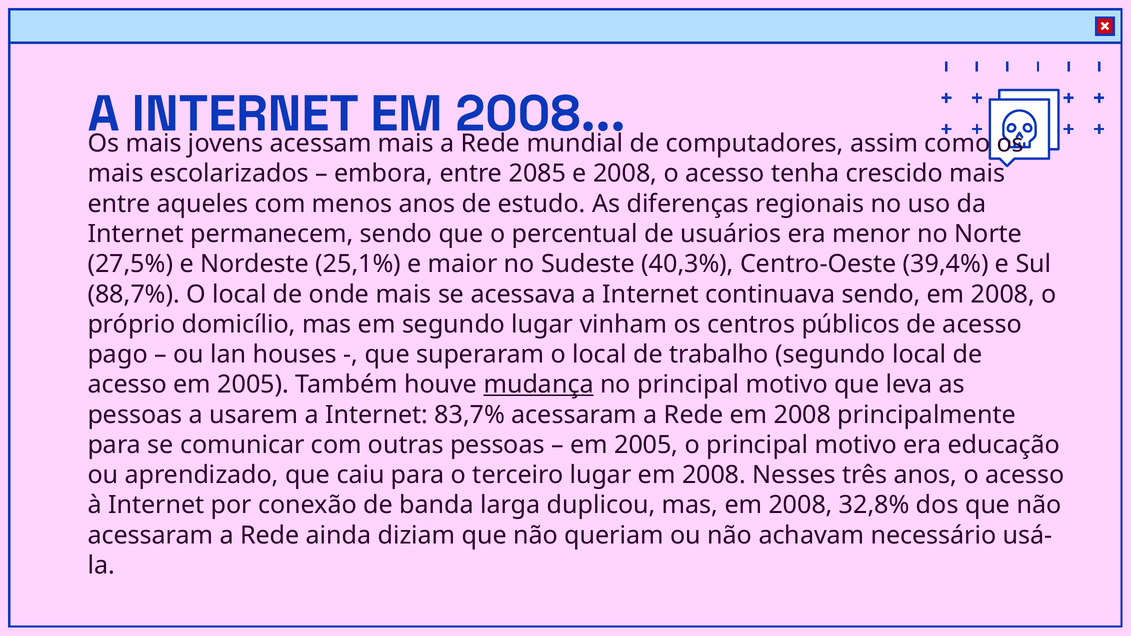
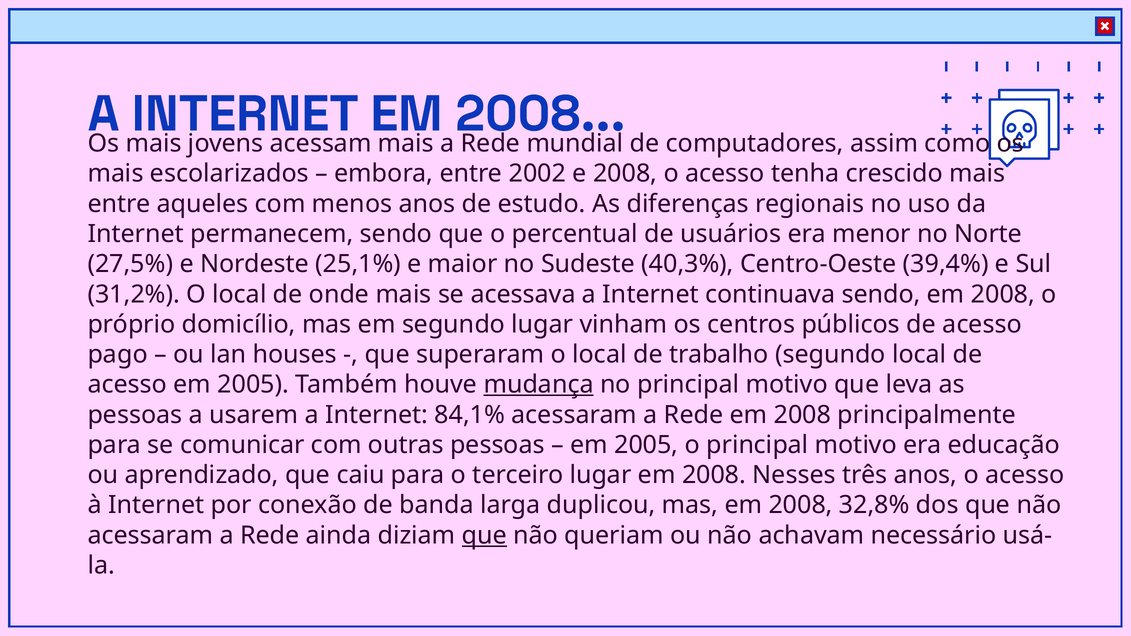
2085: 2085 -> 2002 (537, 174)
88,7%: 88,7% -> 31,2% (134, 294)
83,7%: 83,7% -> 84,1% (470, 415)
que underline: none -> present (484, 535)
